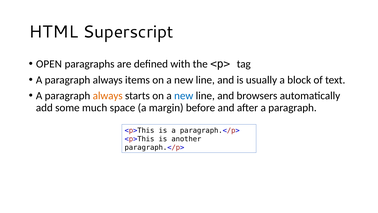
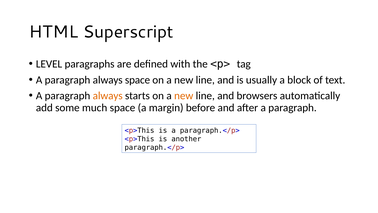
OPEN: OPEN -> LEVEL (49, 64)
always items: items -> space (138, 80)
new colour: blue -> orange (184, 96)
